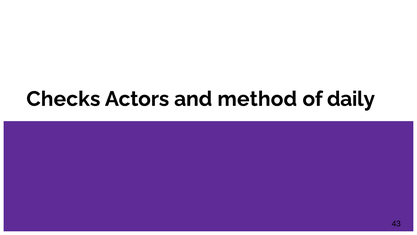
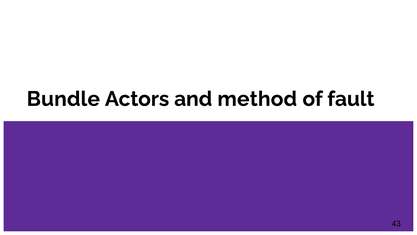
Checks: Checks -> Bundle (63, 99)
daily: daily -> fault (351, 99)
